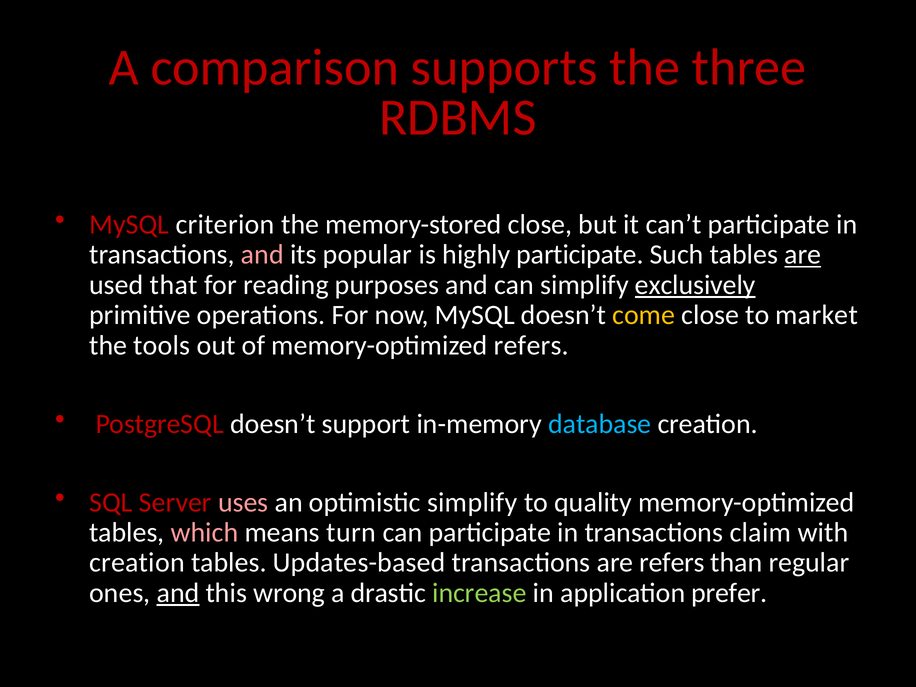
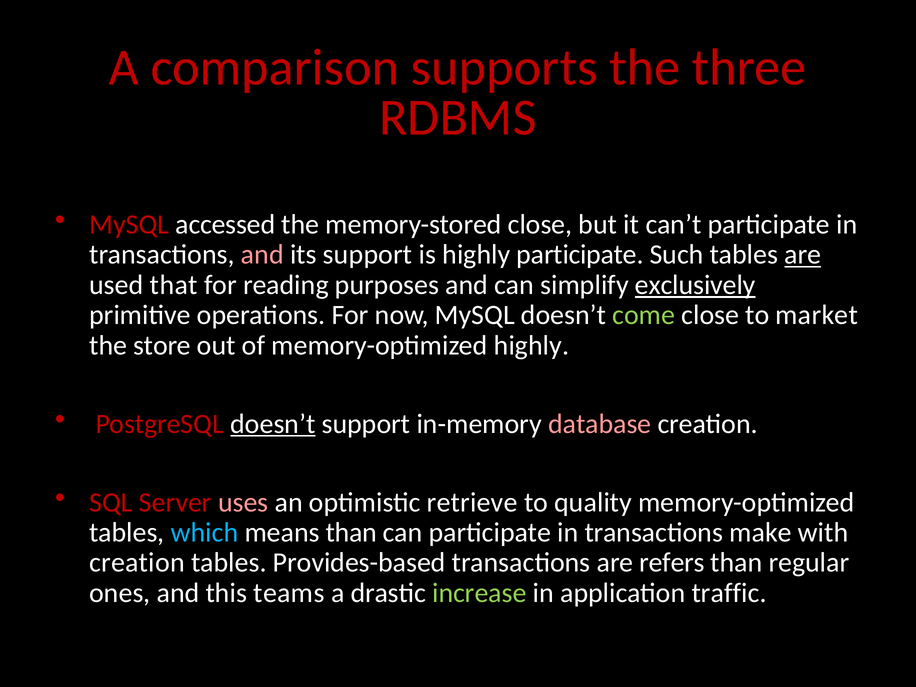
criterion: criterion -> accessed (225, 225)
its popular: popular -> support (368, 255)
come colour: yellow -> light green (644, 315)
tools: tools -> store (162, 345)
memory-optimized refers: refers -> highly (531, 345)
doesn’t underline: none -> present (273, 424)
database colour: light blue -> pink (600, 424)
optimistic simplify: simplify -> retrieve (472, 502)
which colour: pink -> light blue (205, 533)
means turn: turn -> than (351, 533)
claim: claim -> make (760, 533)
Updates-based: Updates-based -> Provides-based (359, 563)
and underline: present -> none (178, 593)
wrong: wrong -> teams (289, 593)
prefer: prefer -> traffic (729, 593)
